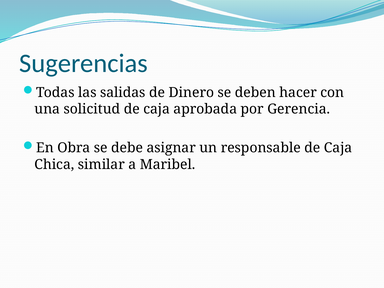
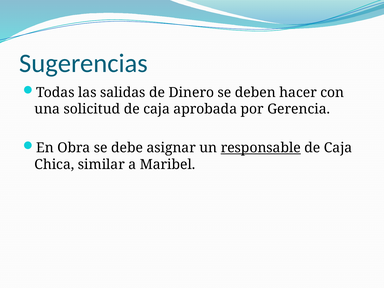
responsable underline: none -> present (261, 148)
